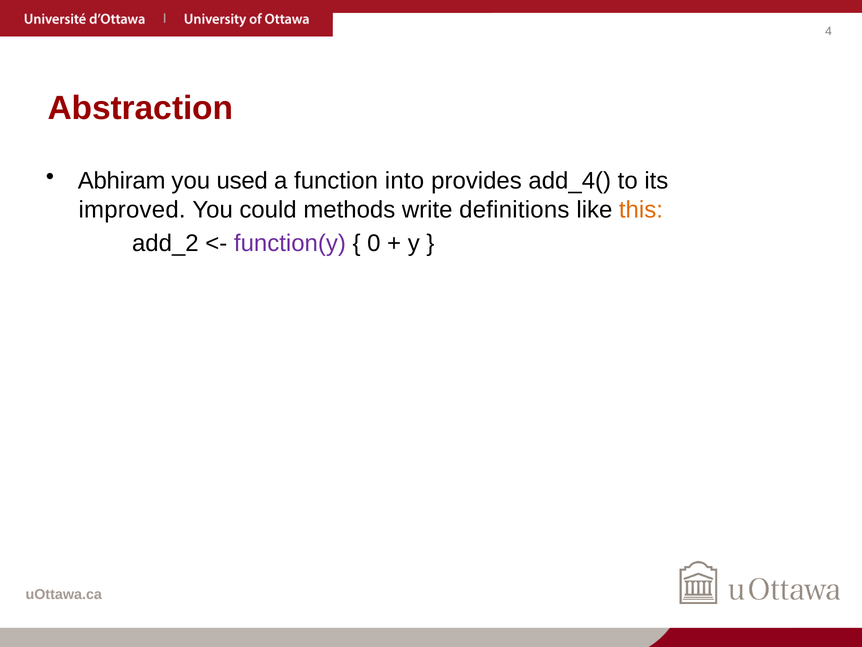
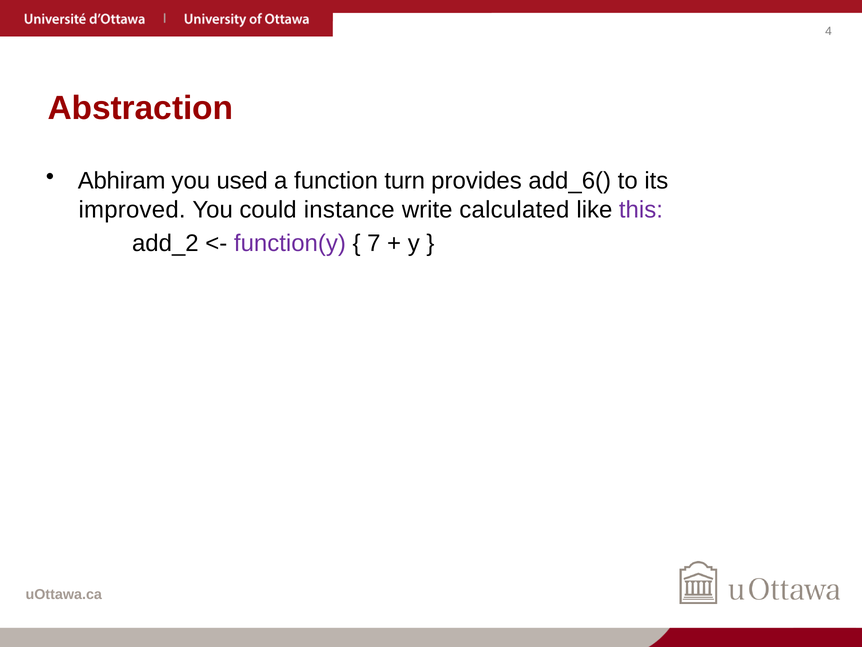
into: into -> turn (405, 181)
add_4(: add_4( -> add_6( (570, 181)
methods: methods -> instance (349, 209)
definitions: definitions -> calculated (514, 209)
this colour: orange -> purple (641, 209)
0: 0 -> 7 (374, 243)
